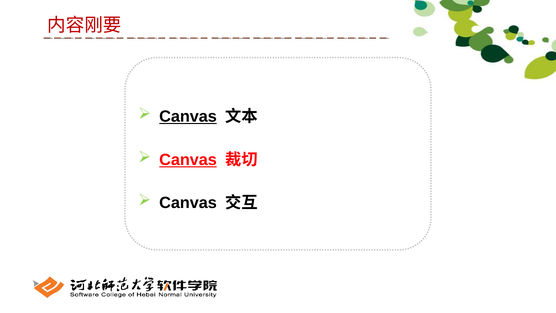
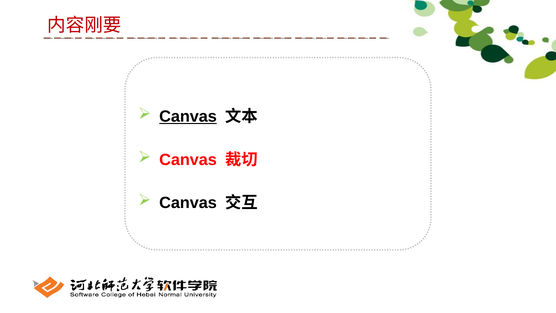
Canvas underline: present -> none (188, 160)
